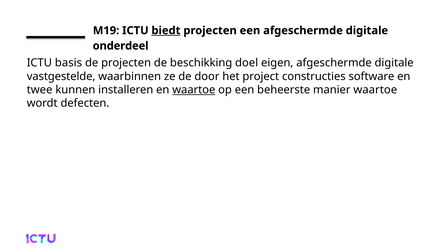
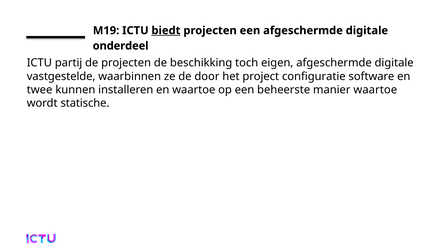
basis: basis -> partij (69, 63)
doel: doel -> toch (247, 63)
constructies: constructies -> configuratie (314, 76)
waartoe underline: present -> none (194, 90)
defecten: defecten -> statische (85, 103)
